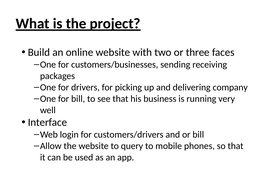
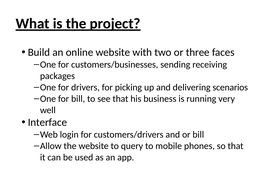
company: company -> scenarios (230, 87)
